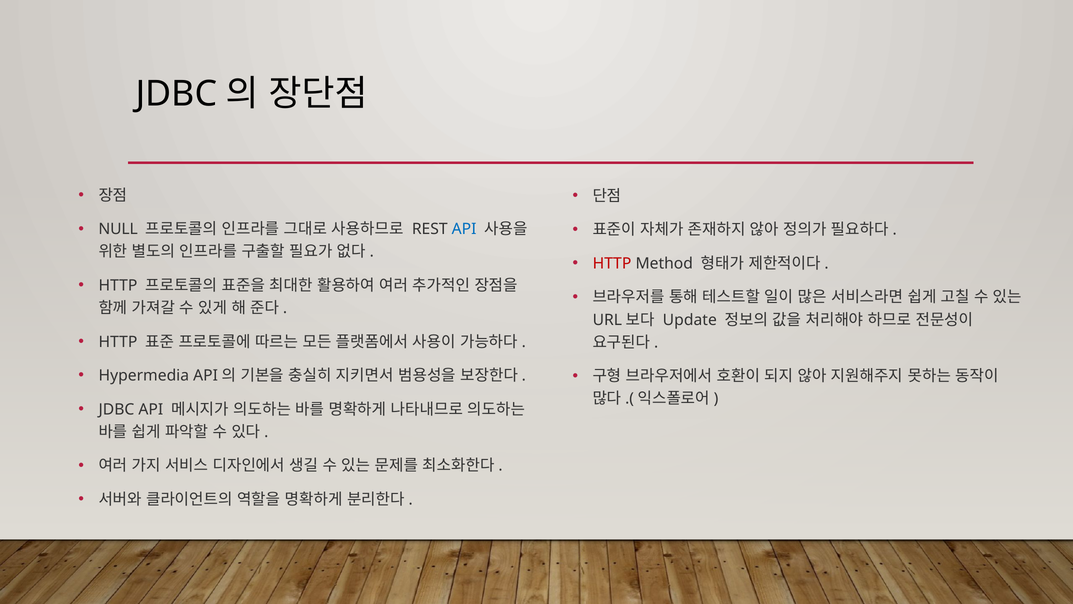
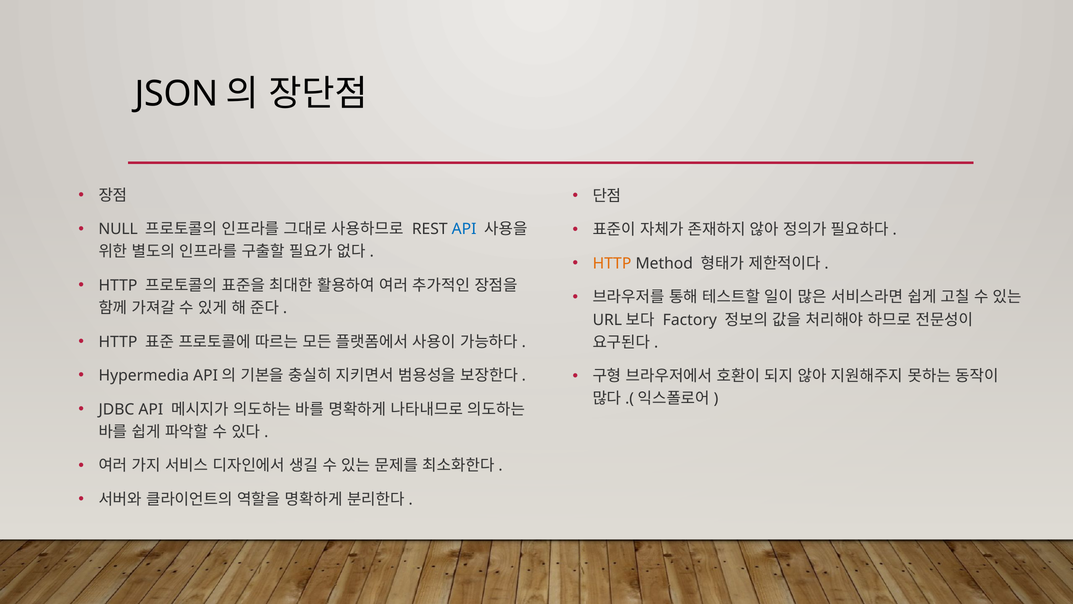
JDBC: JDBC -> JSON (177, 94)
HTTP colour: red -> orange (612, 263)
Update: Update -> Factory (690, 320)
